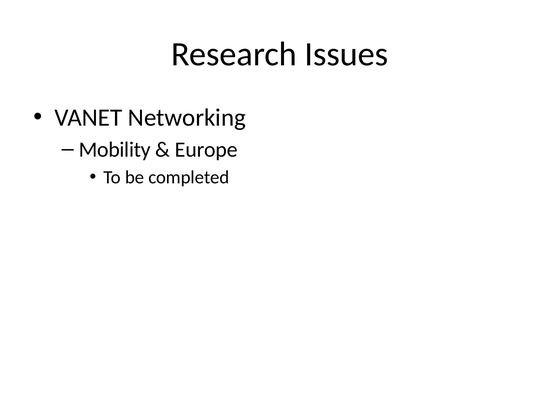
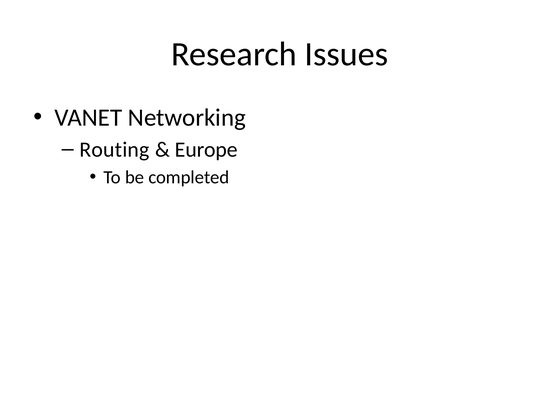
Mobility: Mobility -> Routing (115, 150)
